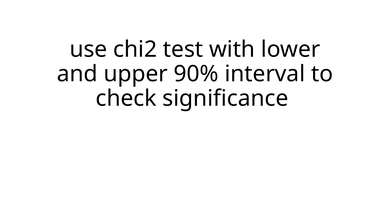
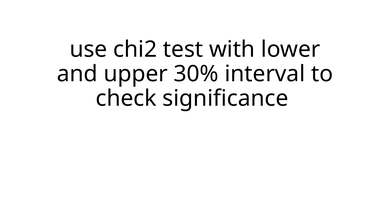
90%: 90% -> 30% (196, 74)
